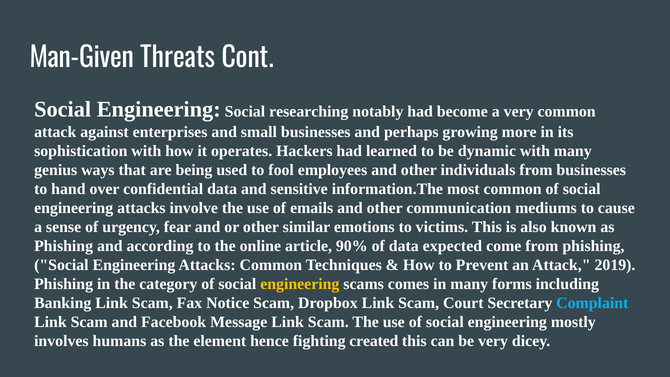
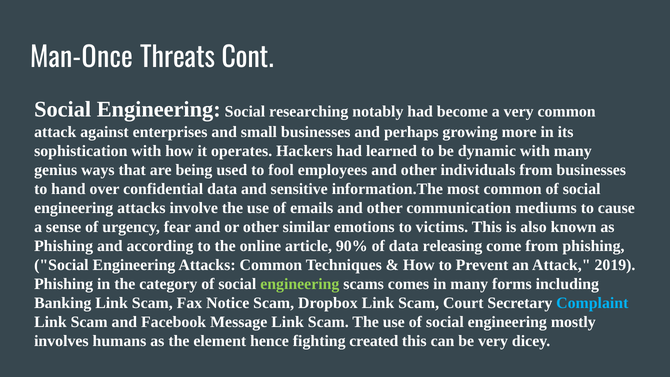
Man-Given: Man-Given -> Man-Once (82, 58)
expected: expected -> releasing (453, 246)
engineering colour: yellow -> light green (300, 284)
